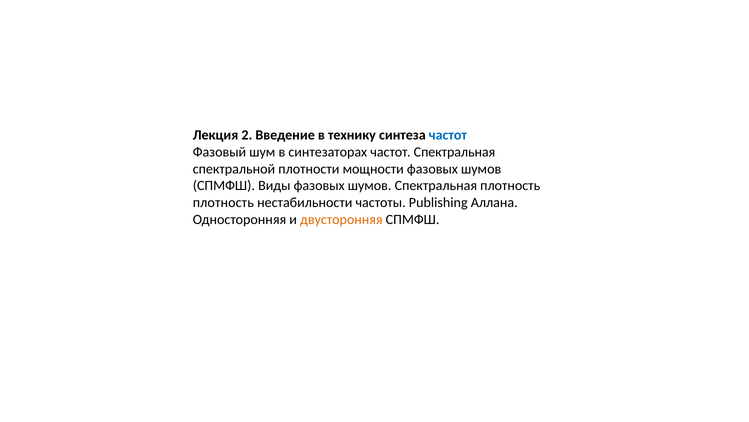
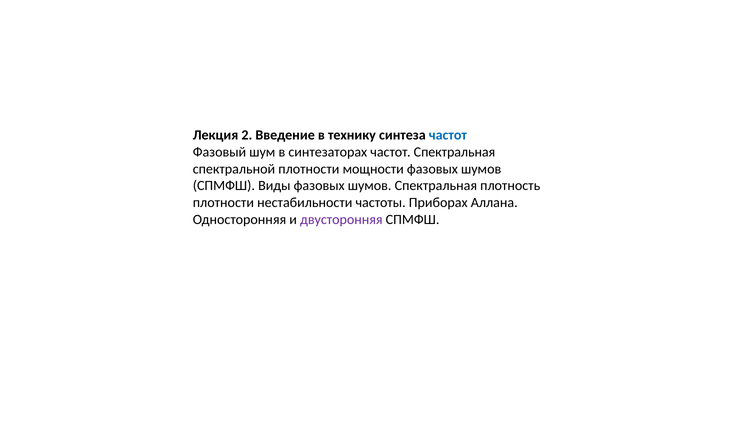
плотность: плотность -> плотности (223, 202)
Publishing: Publishing -> Приборах (438, 202)
двусторонняя colour: orange -> purple (341, 219)
